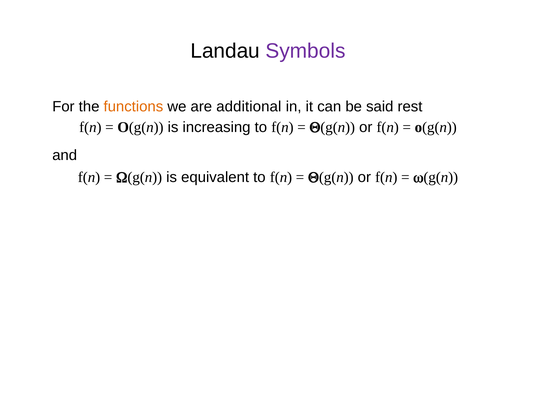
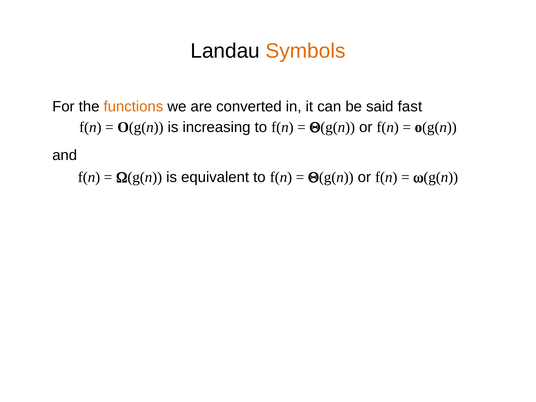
Symbols colour: purple -> orange (306, 51)
additional: additional -> converted (249, 106)
rest: rest -> fast (410, 106)
